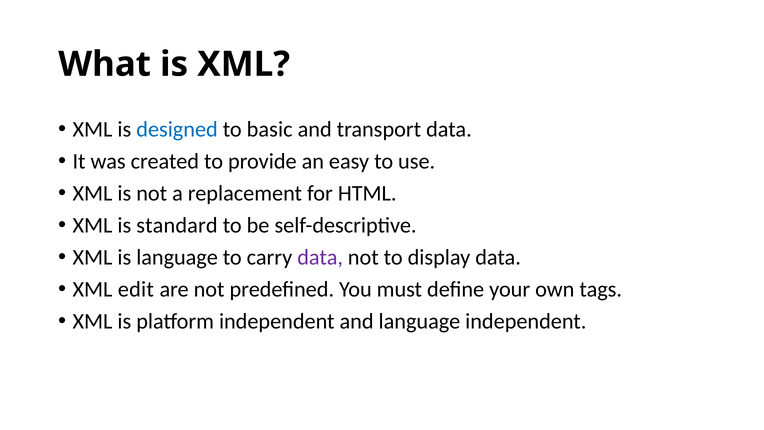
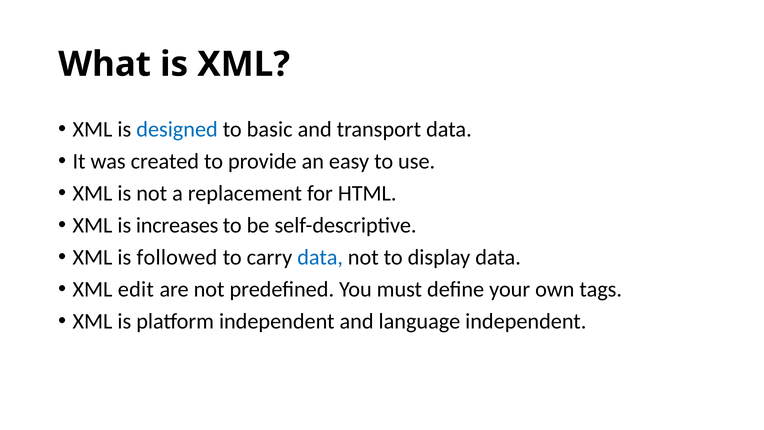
standard: standard -> increases (177, 225)
is language: language -> followed (177, 257)
data colour: purple -> blue (320, 257)
